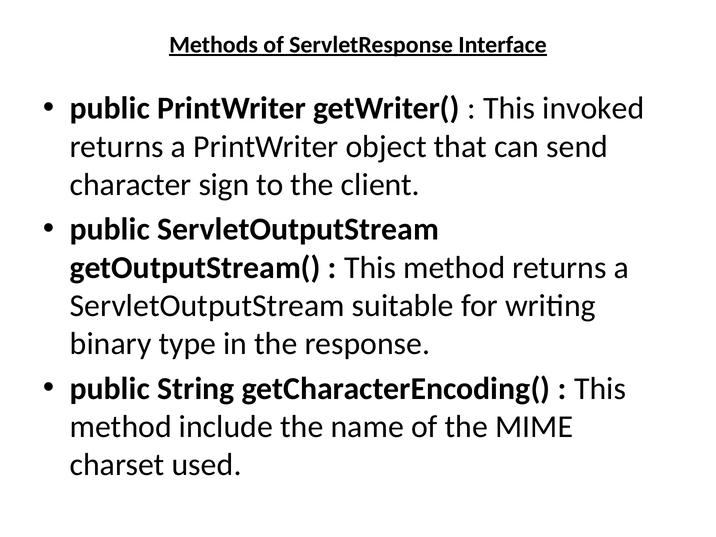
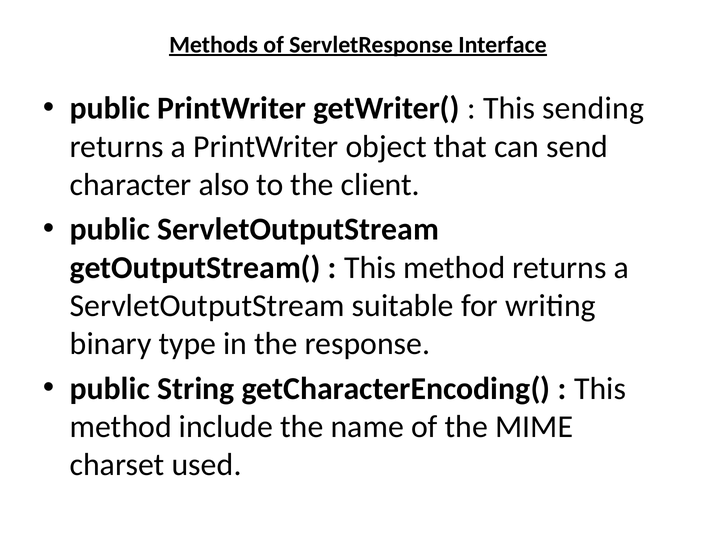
invoked: invoked -> sending (593, 108)
sign: sign -> also (224, 185)
